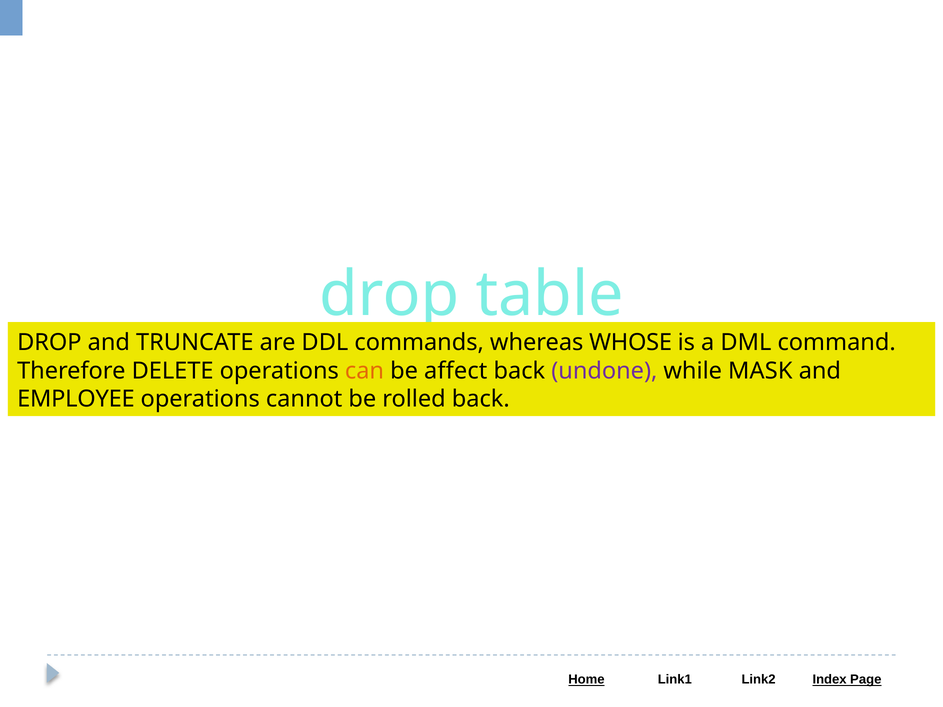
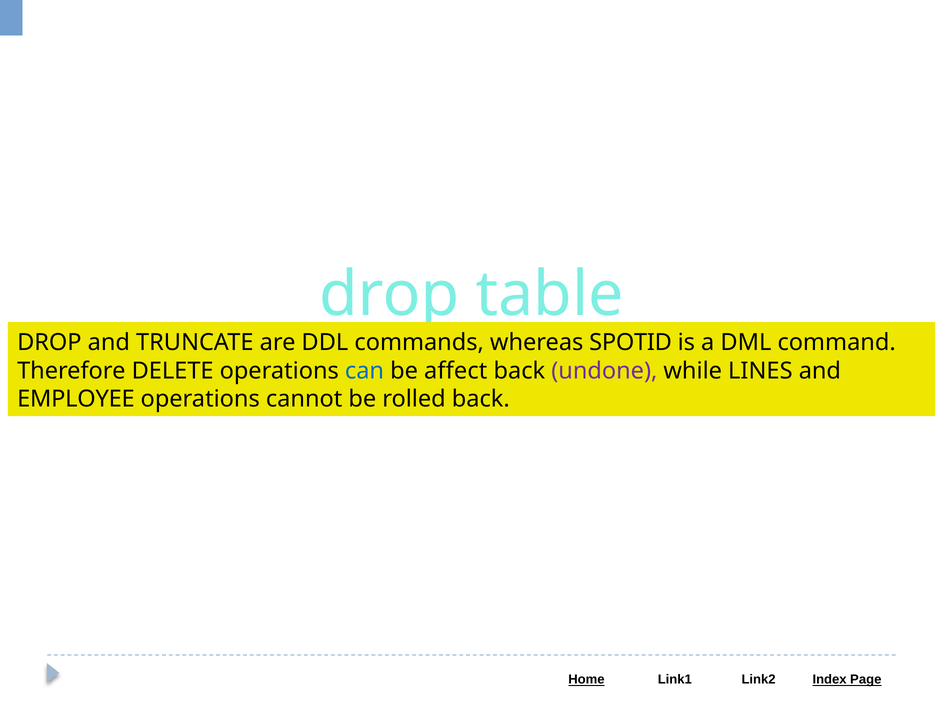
WHOSE: WHOSE -> SPOTID (631, 343)
can colour: orange -> blue (365, 371)
MASK: MASK -> LINES (760, 371)
